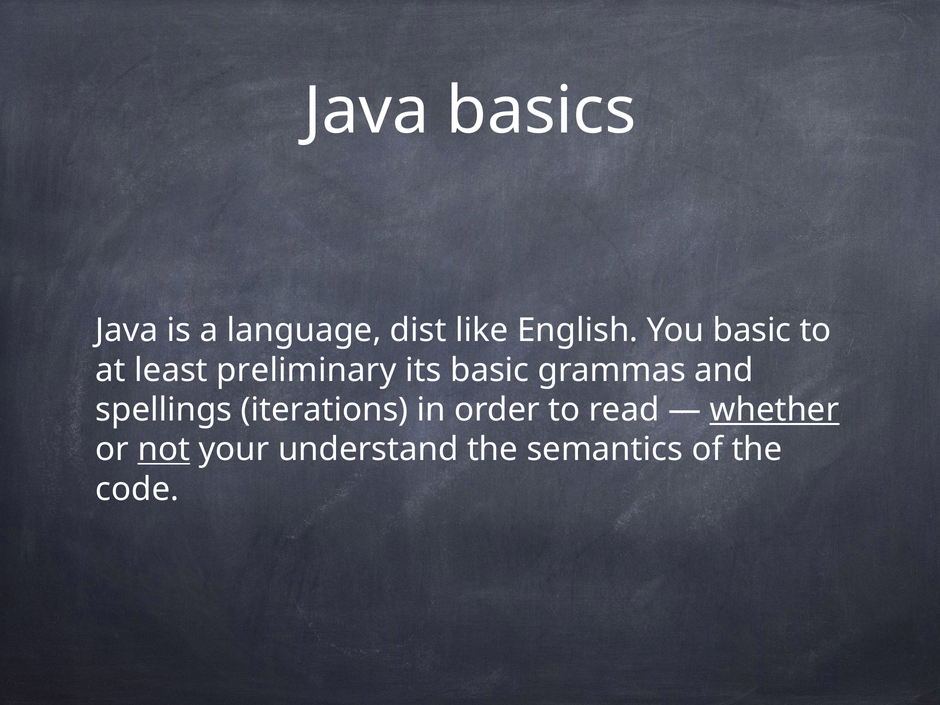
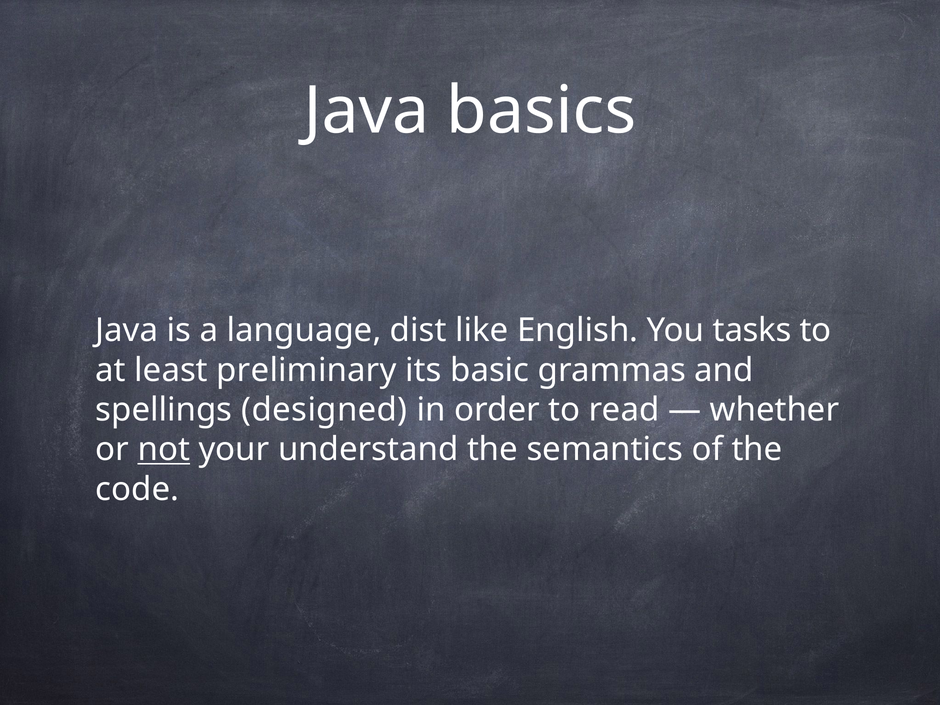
You basic: basic -> tasks (752, 331)
iterations: iterations -> designed (324, 410)
whether underline: present -> none (774, 410)
